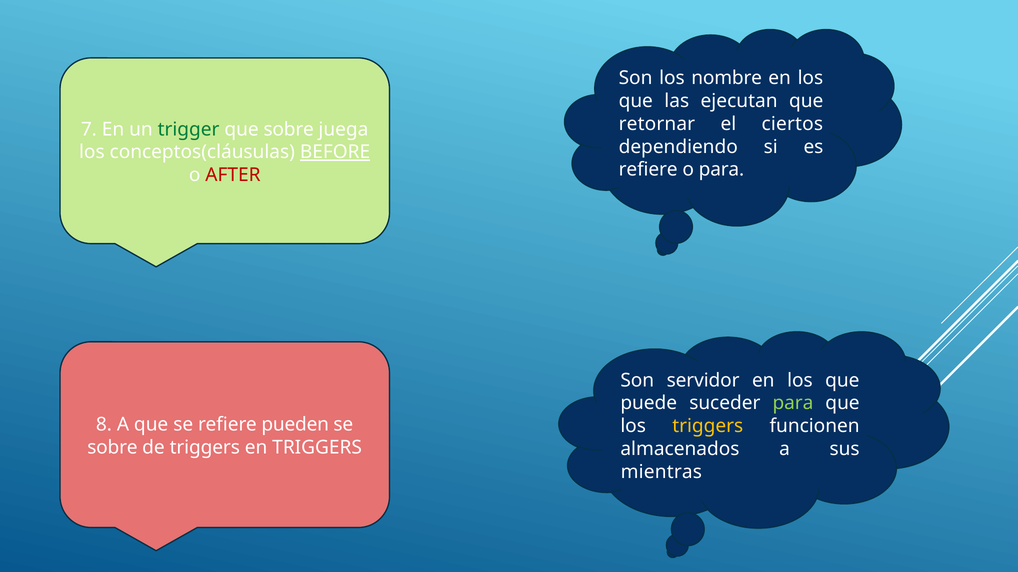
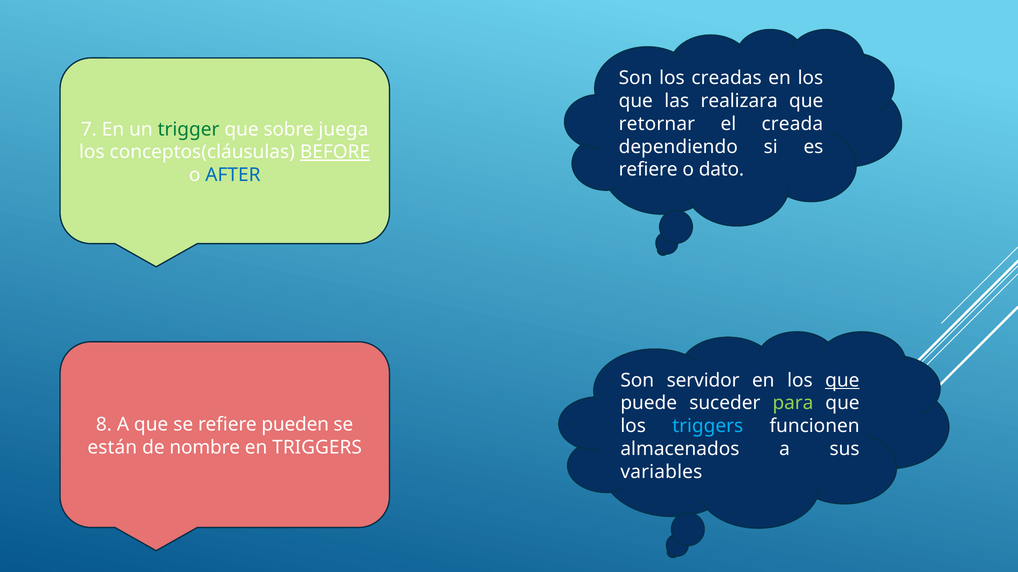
nombre: nombre -> creadas (727, 78)
ejecutan: ejecutan -> realizara (739, 101)
ciertos: ciertos -> creada (792, 124)
o para: para -> dato (721, 170)
AFTER colour: red -> blue (233, 175)
que underline: none -> present (842, 381)
triggers colour: yellow -> light blue (708, 427)
sobre: sobre -> están (112, 448)
de triggers: triggers -> nombre (205, 448)
mientras: mientras -> variables (661, 472)
